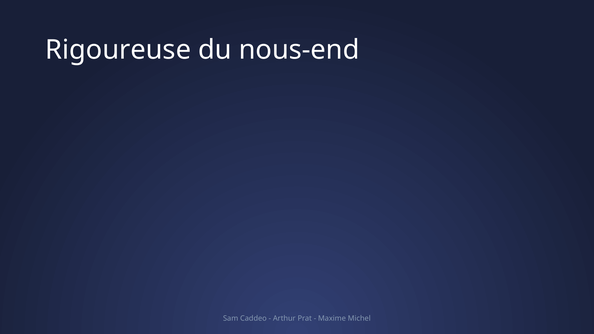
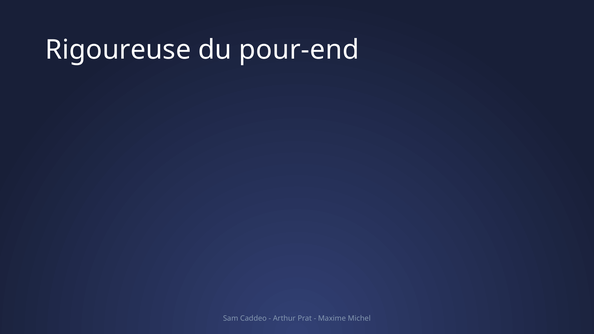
nous-end: nous-end -> pour-end (299, 50)
